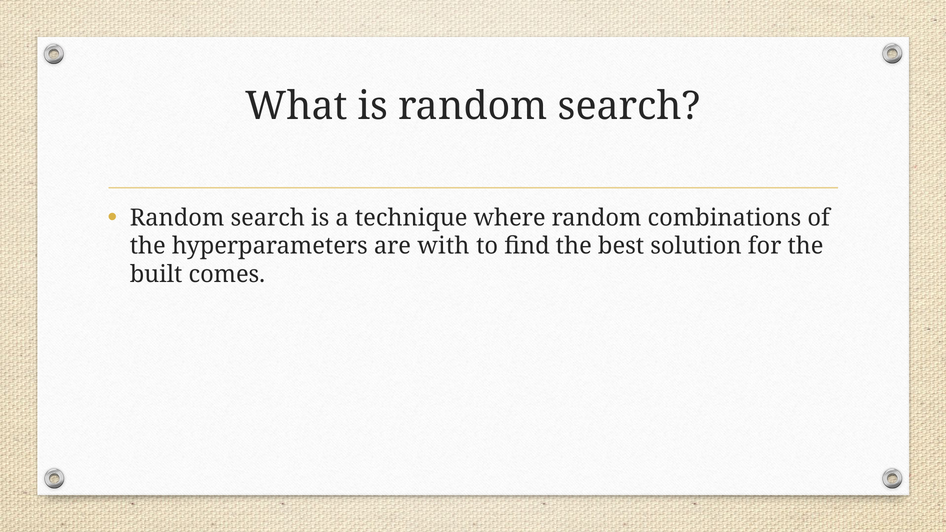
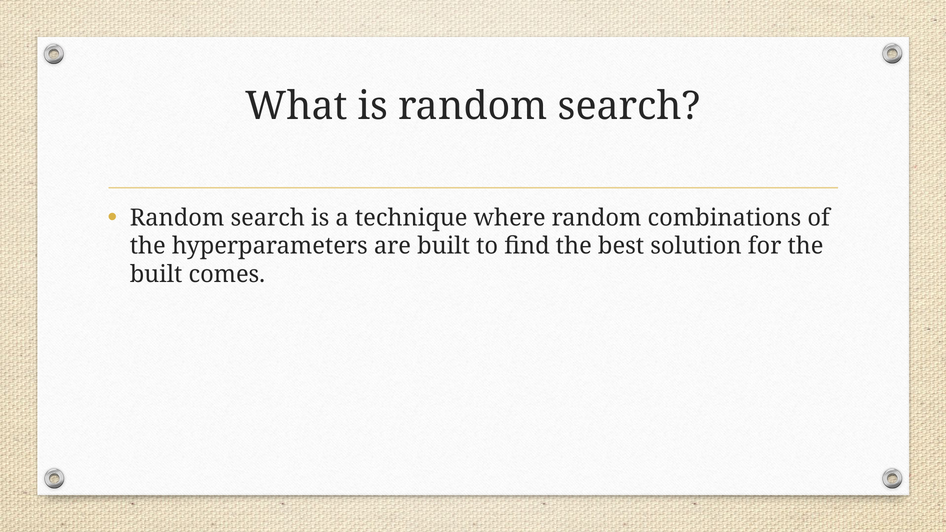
are with: with -> built (444, 246)
